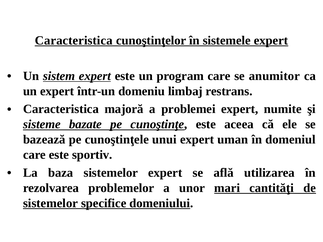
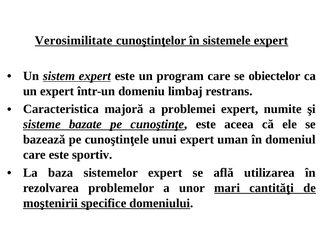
Caracteristica: Caracteristica -> Verosimilitate (74, 40)
anumitor: anumitor -> obiectelor (274, 76)
sistemelor: sistemelor -> moştenirii (50, 203)
